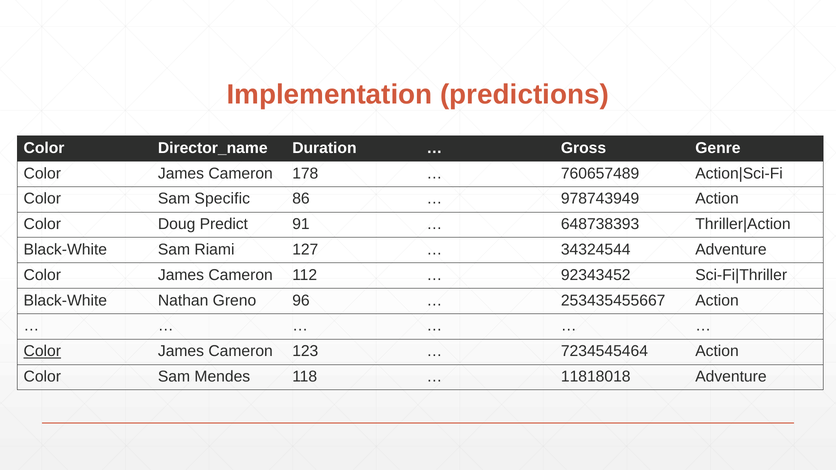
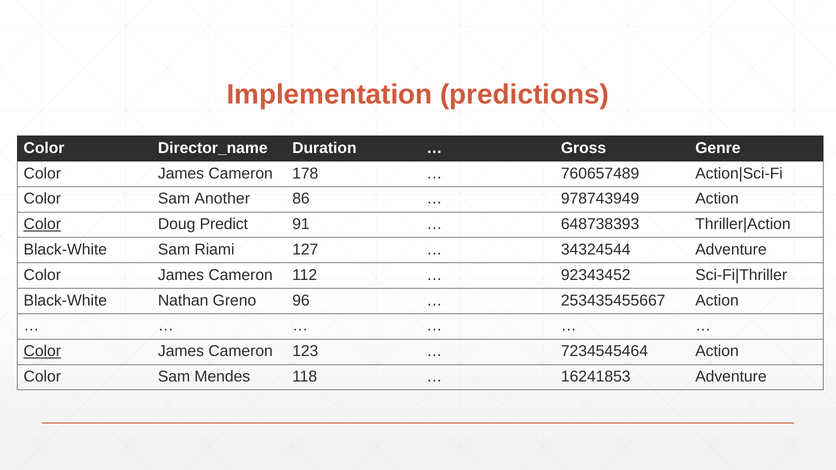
Specific: Specific -> Another (222, 199)
Color underline: none -> present (42, 224)
11818018: 11818018 -> 16241853 (596, 377)
